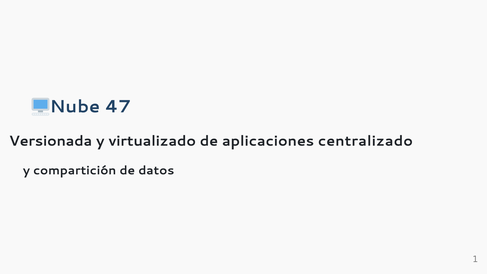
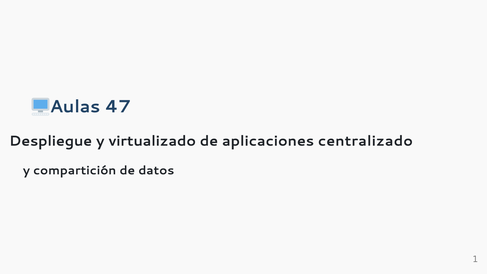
Nube: Nube -> Aulas (75, 107)
Versionada: Versionada -> Despliegue (51, 141)
